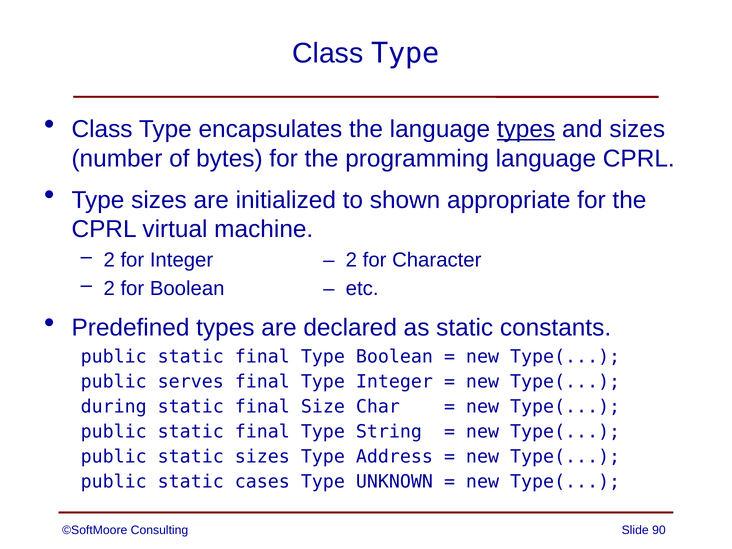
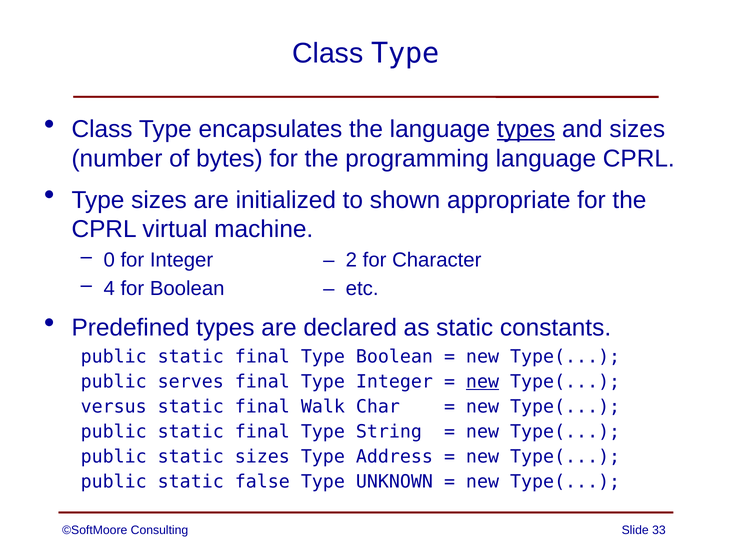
2: 2 -> 0 (109, 260)
2: 2 -> 4 (109, 288)
new underline: none -> present (483, 382)
during: during -> versus (114, 407)
Size: Size -> Walk (323, 407)
cases: cases -> false (262, 482)
90: 90 -> 33 (659, 530)
